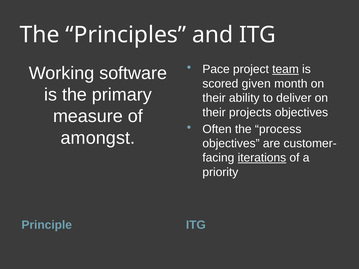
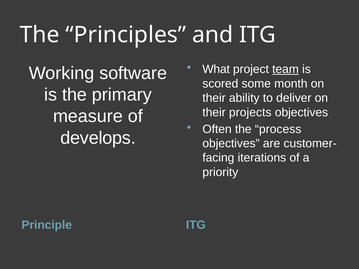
Pace: Pace -> What (216, 69)
given: given -> some (256, 84)
amongst: amongst -> develops (98, 138)
iterations underline: present -> none (262, 158)
